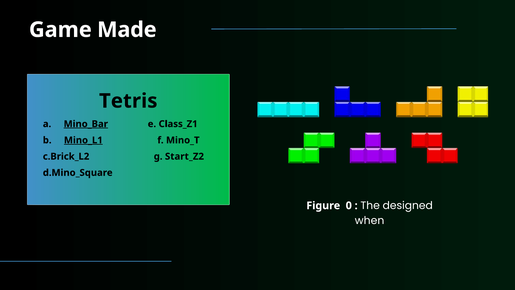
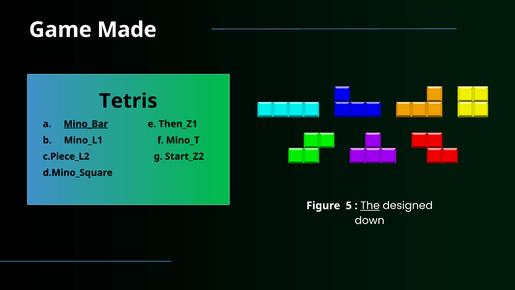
Class_Z1: Class_Z1 -> Then_Z1 (178, 124)
Mino_L1 underline: present -> none (83, 140)
c.Brick_L2: c.Brick_L2 -> c.Piece_L2 (66, 156)
0: 0 -> 5 (349, 205)
The underline: none -> present (370, 205)
when: when -> down (370, 220)
